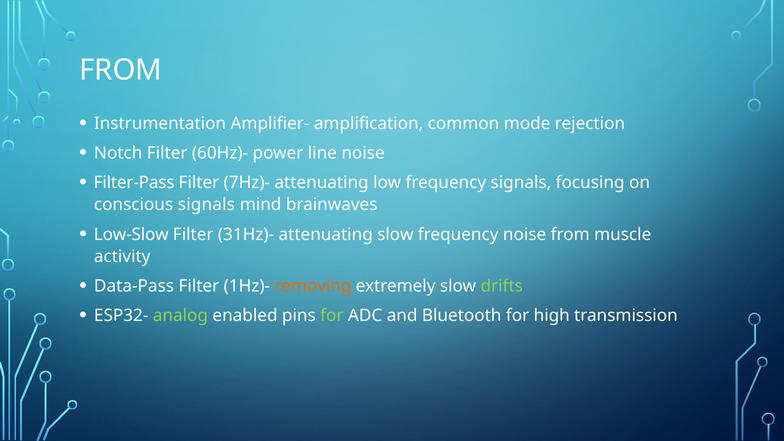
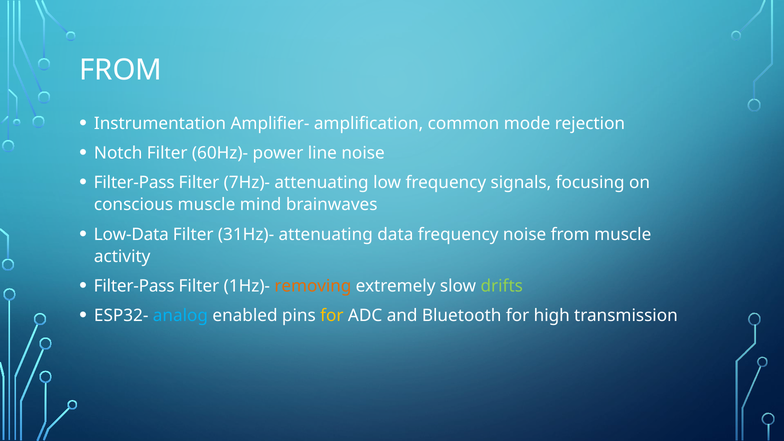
conscious signals: signals -> muscle (206, 205)
Low-Slow: Low-Slow -> Low-Data (131, 234)
attenuating slow: slow -> data (395, 234)
Data-Pass: Data-Pass -> Filter-Pass (134, 286)
analog colour: light green -> light blue (180, 316)
for colour: light green -> yellow (332, 316)
